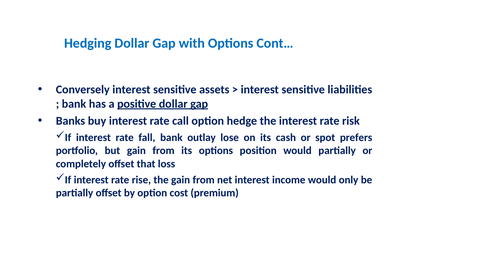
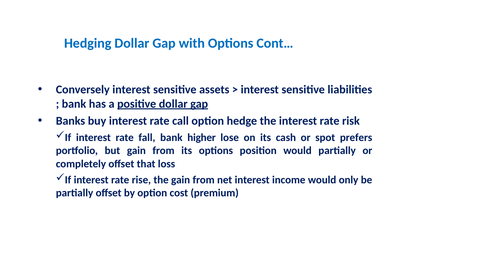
outlay: outlay -> higher (202, 138)
